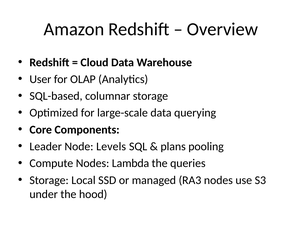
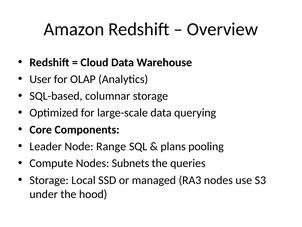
Levels: Levels -> Range (111, 146)
Lambda: Lambda -> Subnets (130, 163)
